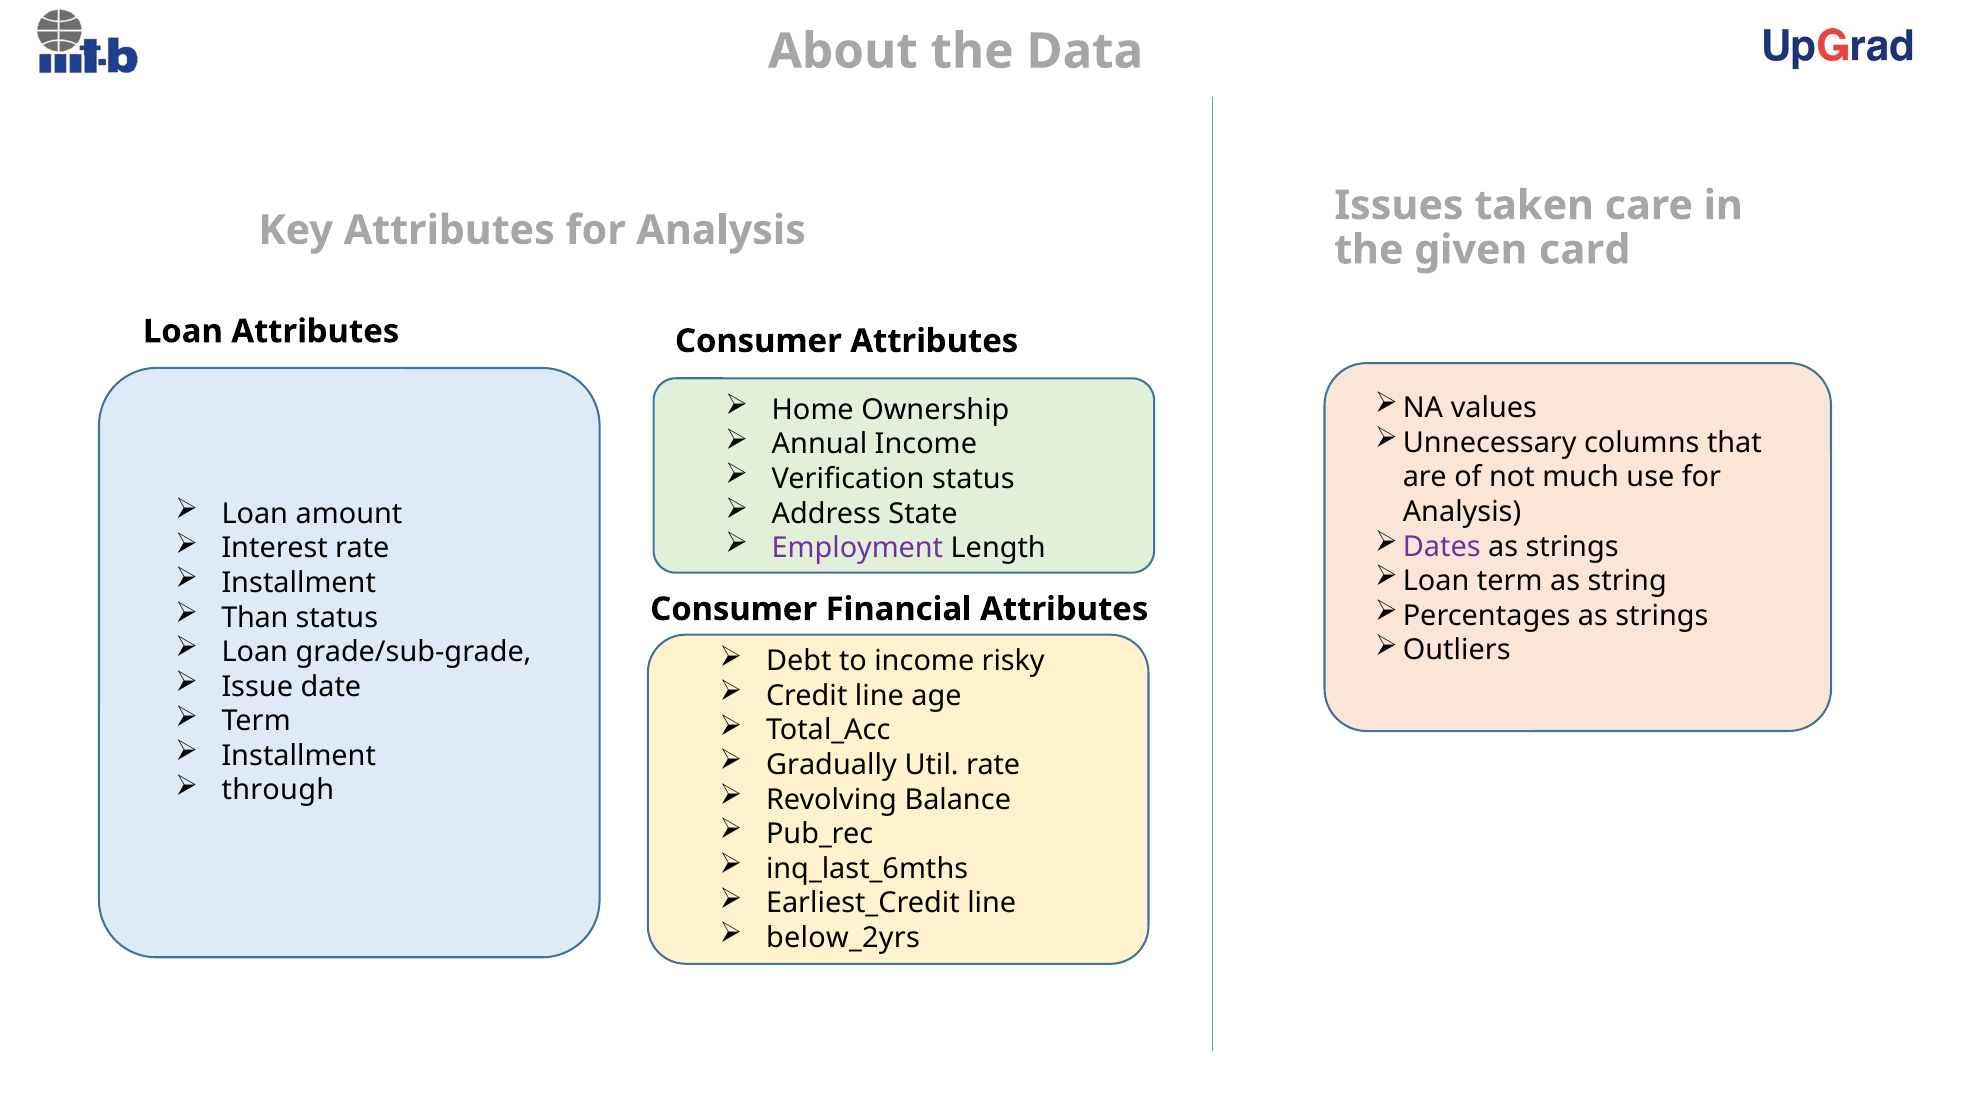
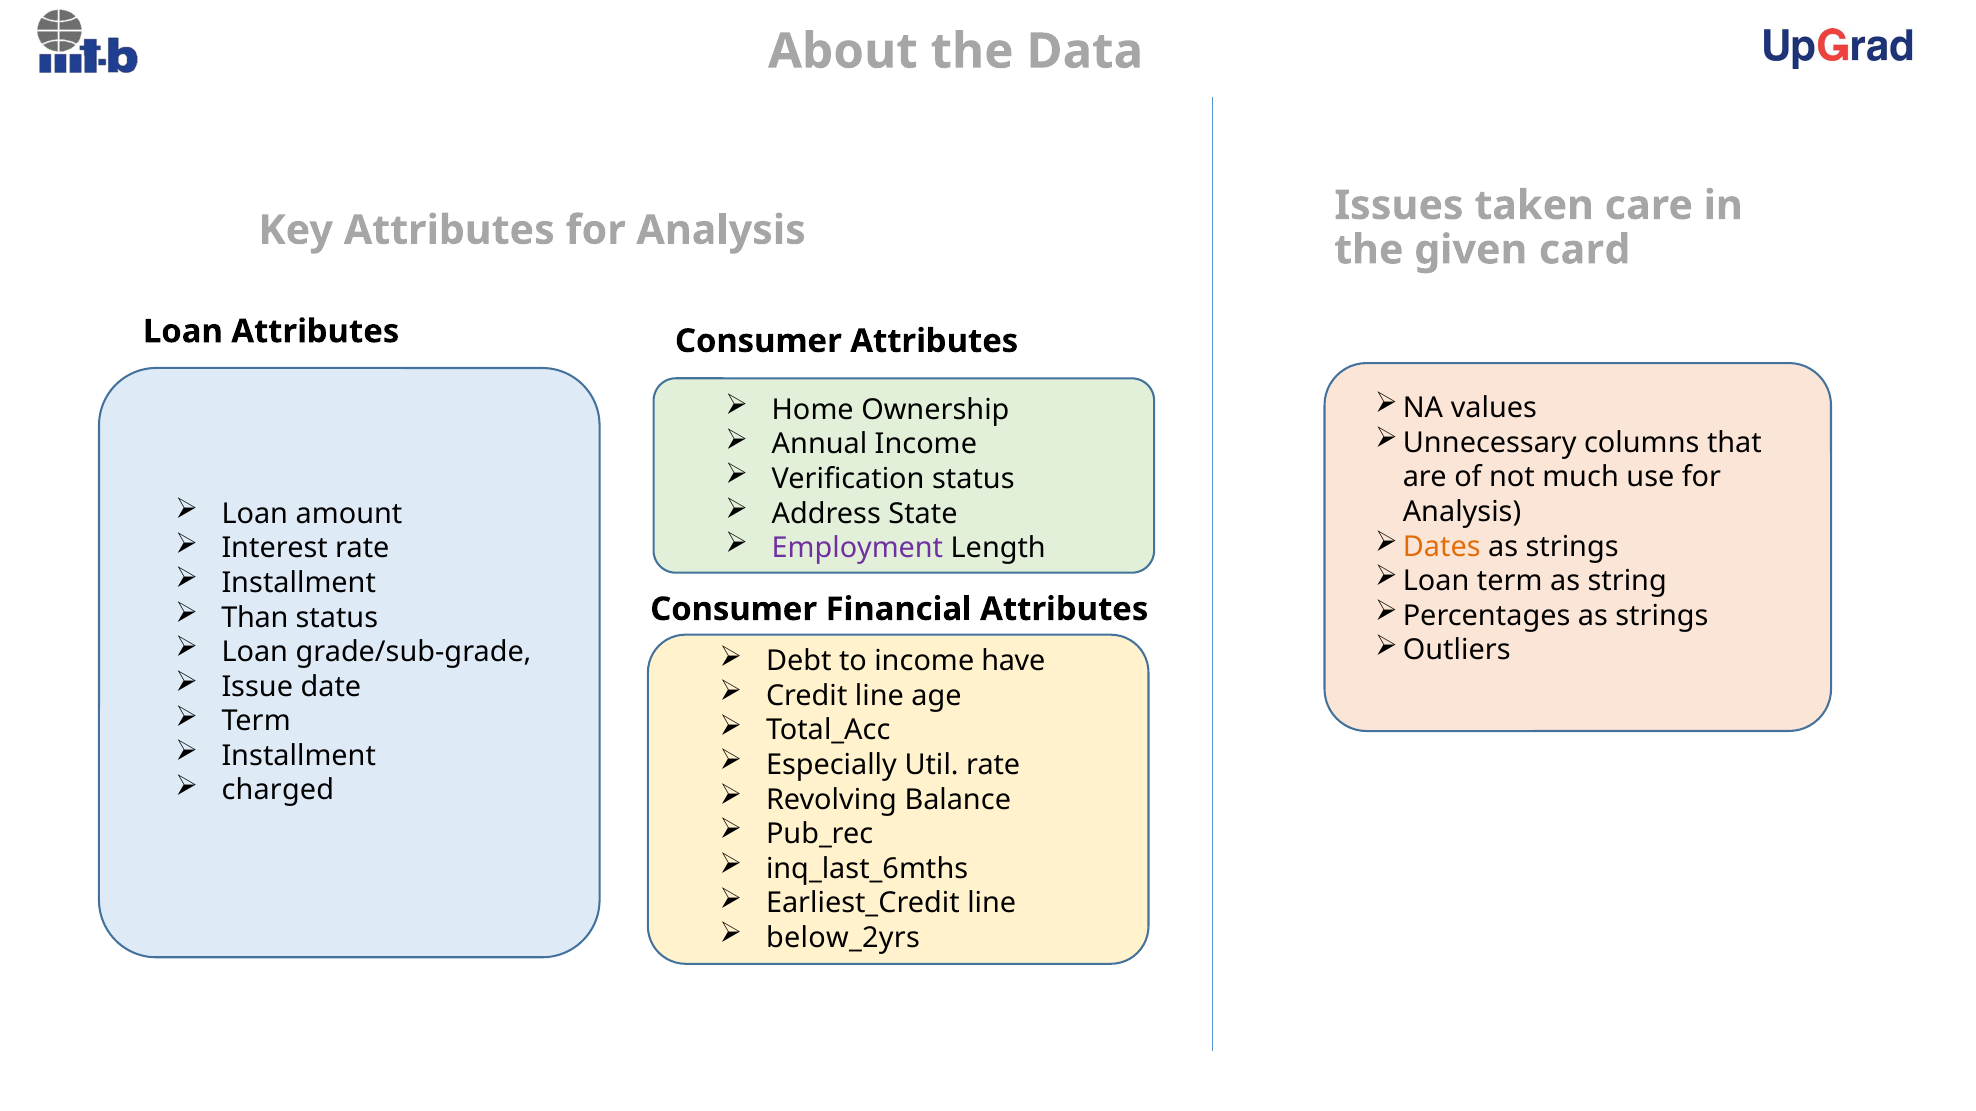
Dates colour: purple -> orange (1442, 547)
risky: risky -> have (1013, 662)
Gradually: Gradually -> Especially (831, 765)
through: through -> charged (278, 791)
